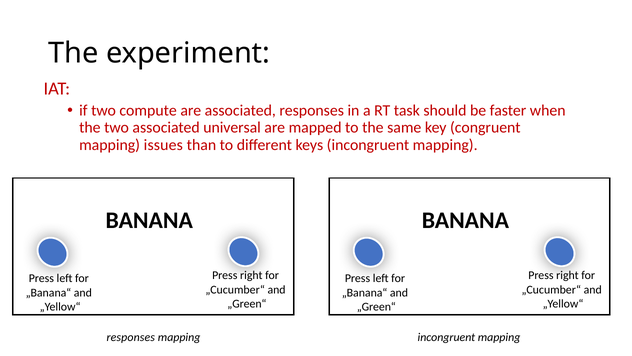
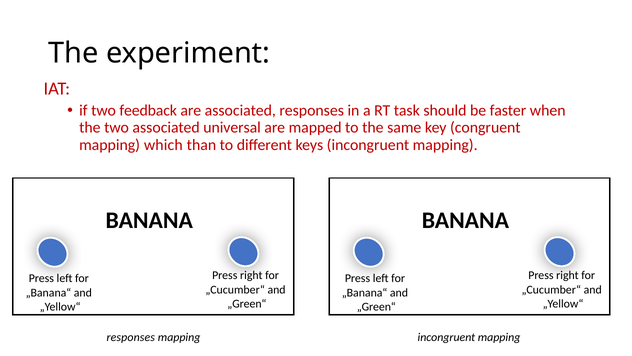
compute: compute -> feedback (148, 110)
issues: issues -> which (163, 145)
